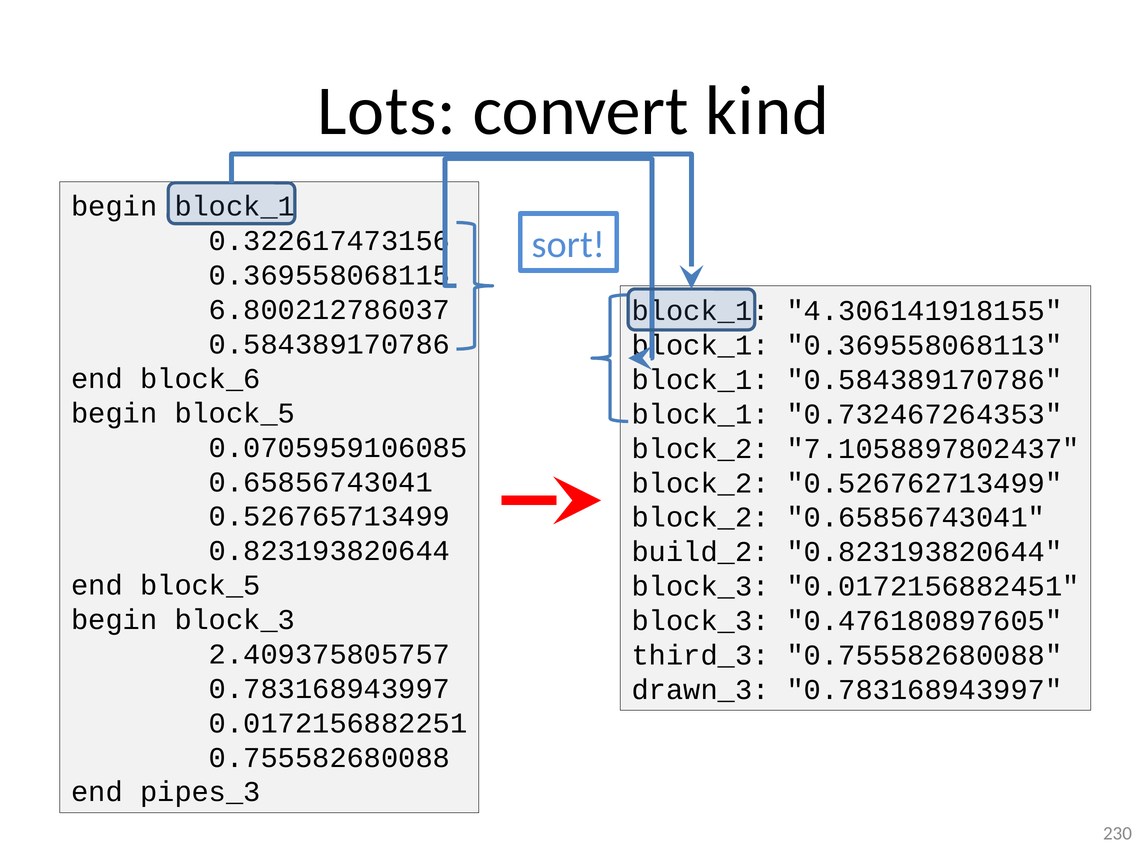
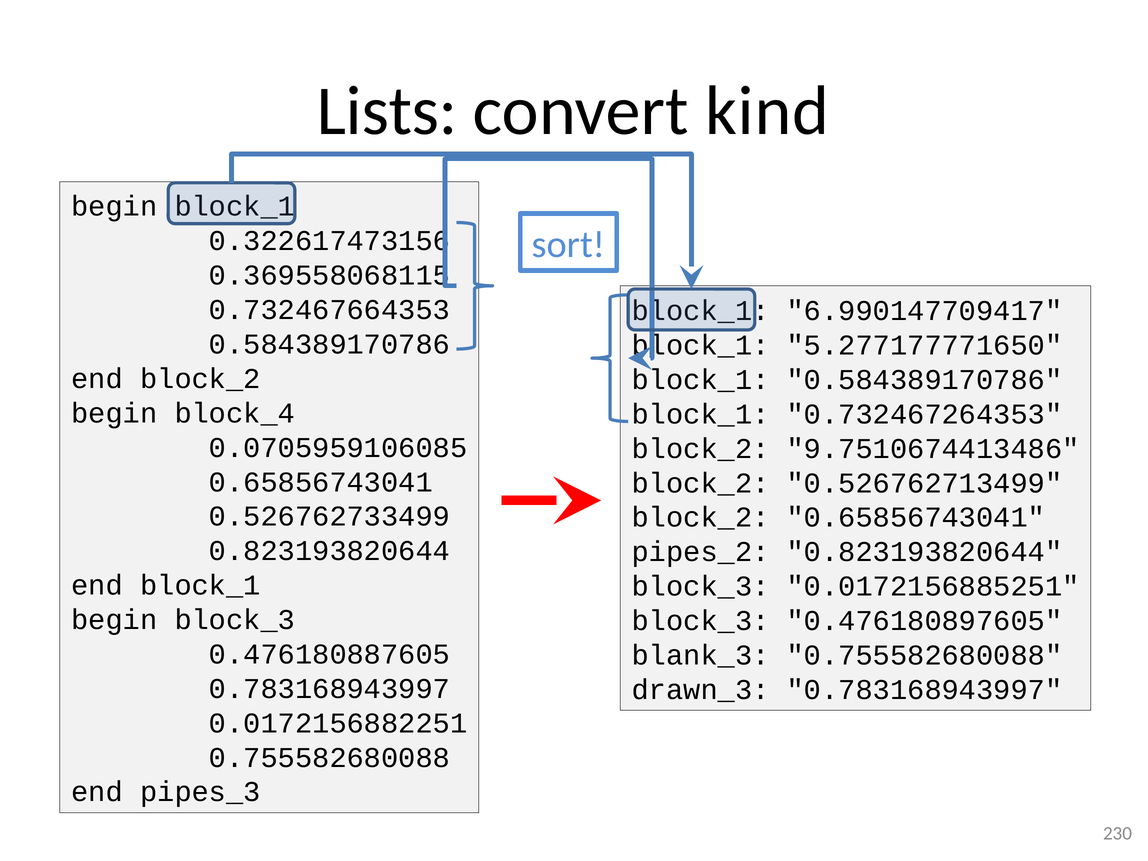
Lots: Lots -> Lists (387, 111)
6.800212786037: 6.800212786037 -> 0.732467664353 (330, 310)
4.306141918155: 4.306141918155 -> 6.990147709417 (925, 311)
0.369558068113: 0.369558068113 -> 5.277177771650 (925, 345)
end block_6: block_6 -> block_2 (200, 379)
begin block_5: block_5 -> block_4 (235, 413)
7.1058897802437: 7.1058897802437 -> 9.7510674413486 (933, 449)
0.526765713499: 0.526765713499 -> 0.526762733499 (330, 516)
build_2: build_2 -> pipes_2 (701, 552)
end block_5: block_5 -> block_1 (200, 585)
0.0172156882451: 0.0172156882451 -> 0.0172156885251 (933, 586)
2.409375805757: 2.409375805757 -> 0.476180887605 (330, 654)
third_3: third_3 -> blank_3 (701, 655)
